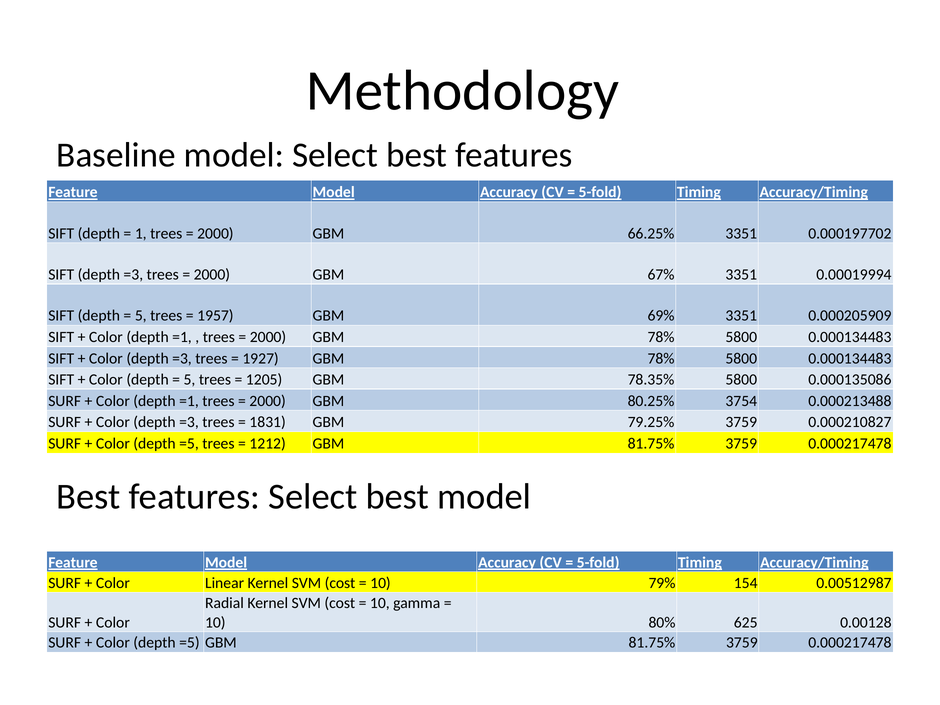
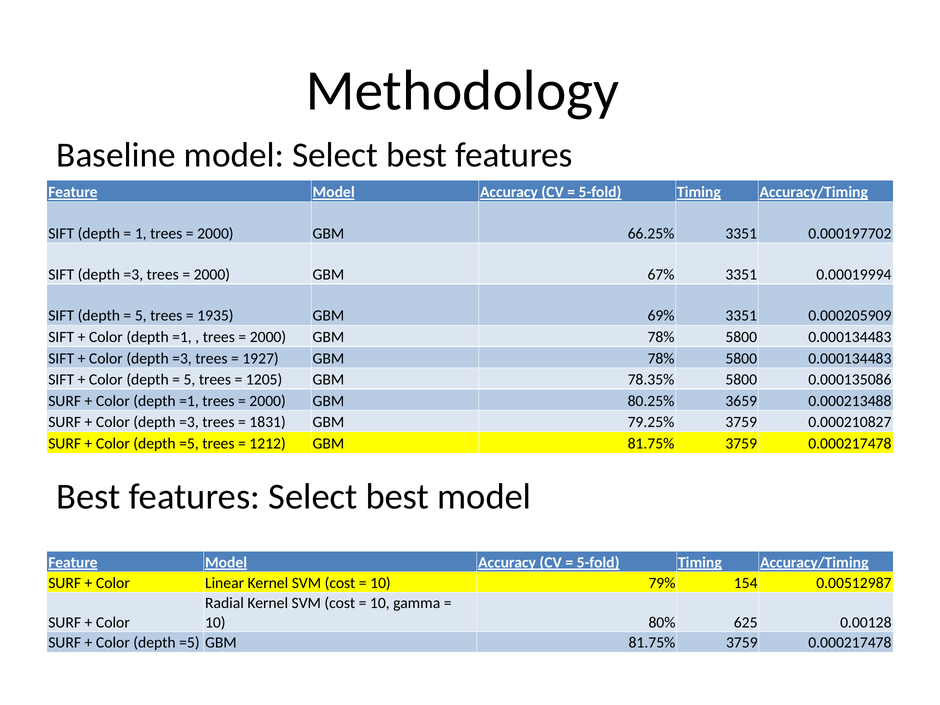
1957: 1957 -> 1935 (215, 316)
3754: 3754 -> 3659 (741, 401)
